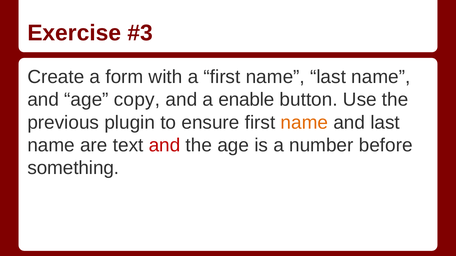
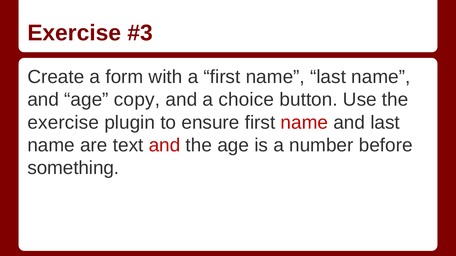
enable: enable -> choice (246, 100)
previous: previous -> exercise (63, 123)
name colour: orange -> red (304, 123)
